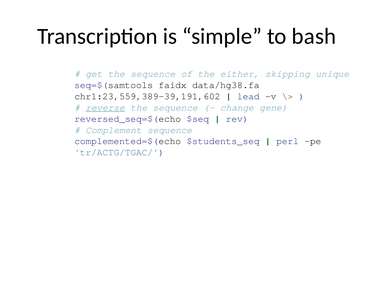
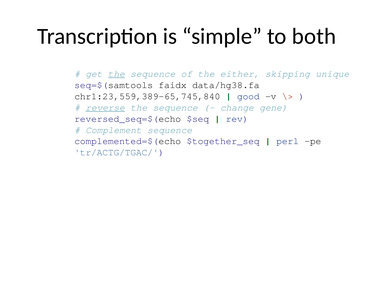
bash: bash -> both (314, 36)
the underline: none -> present (116, 74)
chr1:23,559,389-39,191,602: chr1:23,559,389-39,191,602 -> chr1:23,559,389-65,745,840 (147, 96)
lead: lead -> good (248, 96)
$students_seq: $students_seq -> $together_seq (223, 141)
